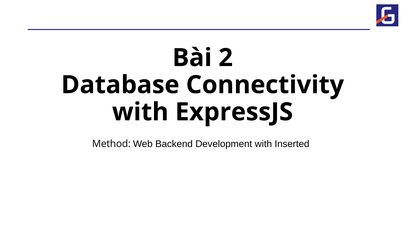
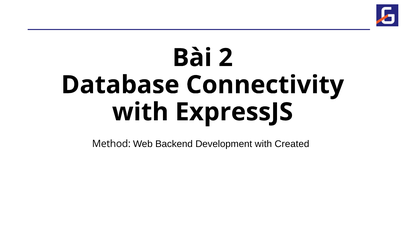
Inserted: Inserted -> Created (292, 144)
